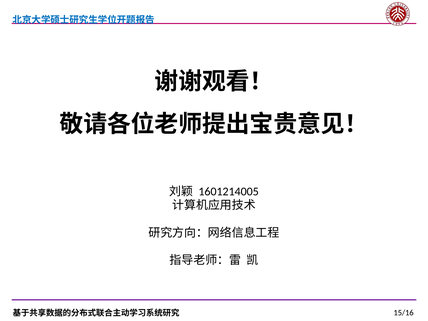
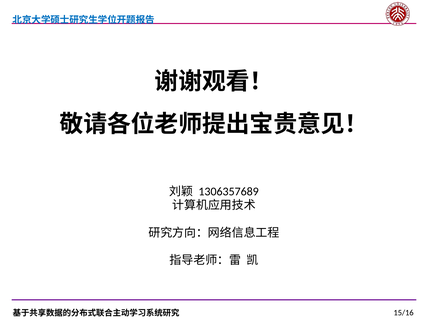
1601214005: 1601214005 -> 1306357689 (229, 191)
